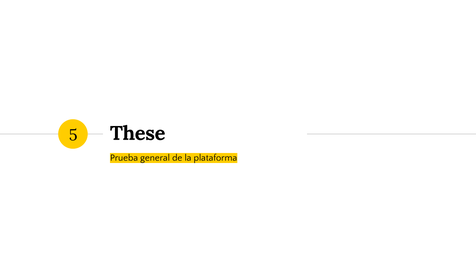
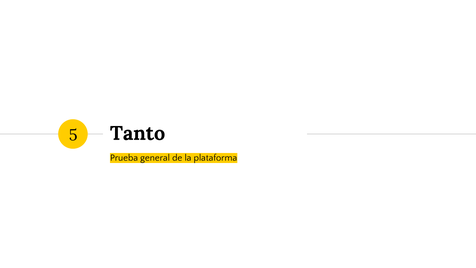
These: These -> Tanto (138, 133)
